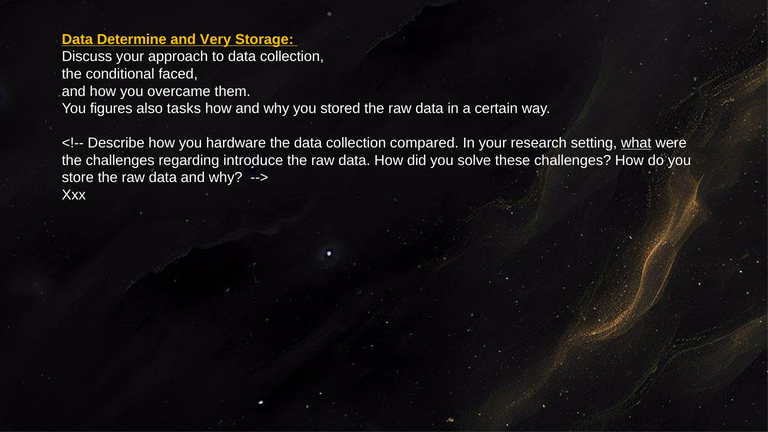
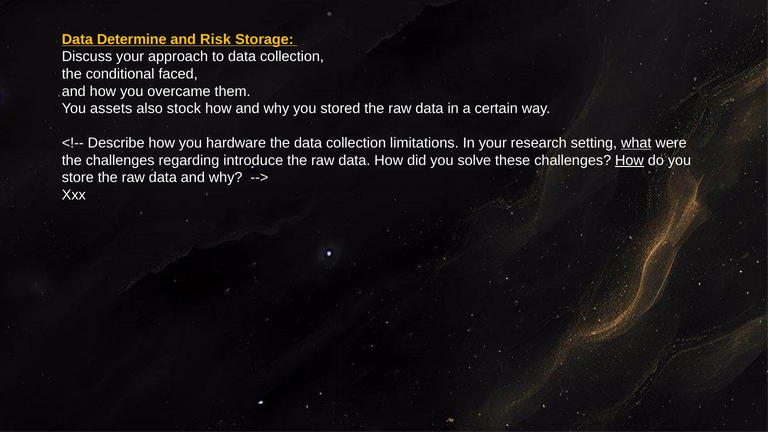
Very: Very -> Risk (216, 39)
figures: figures -> assets (111, 109)
tasks: tasks -> stock (184, 109)
compared: compared -> limitations (424, 143)
How underline: none -> present (629, 160)
